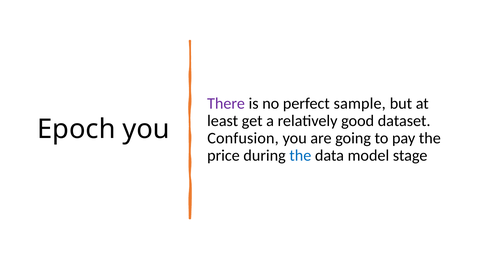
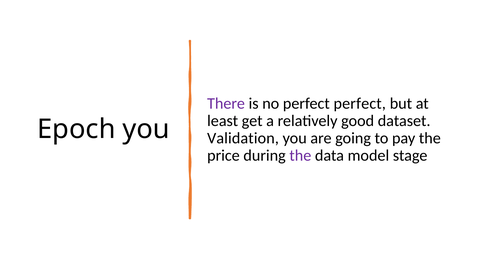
perfect sample: sample -> perfect (360, 103)
Confusion: Confusion -> Validation (243, 138)
the colour: blue -> purple (300, 156)
